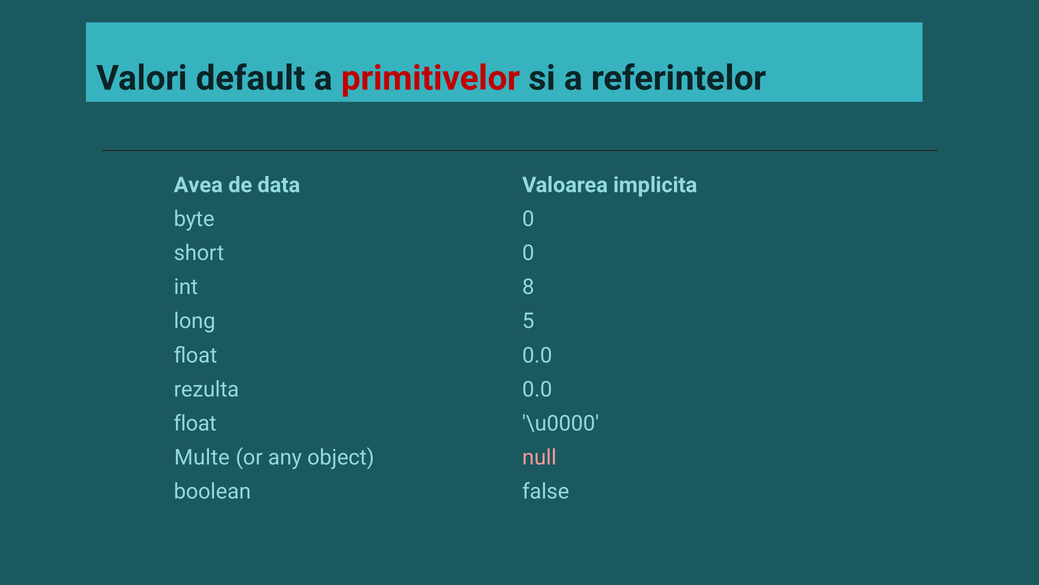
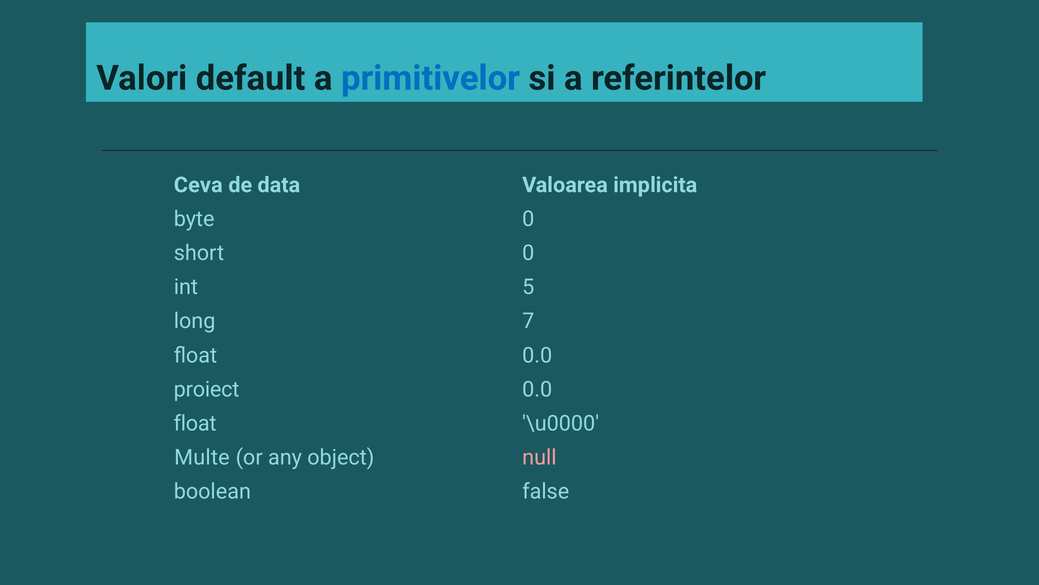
primitivelor colour: red -> blue (430, 78)
Avea: Avea -> Ceva (198, 185)
8: 8 -> 5 (528, 287)
5: 5 -> 7 (528, 321)
rezulta: rezulta -> proiect (207, 389)
